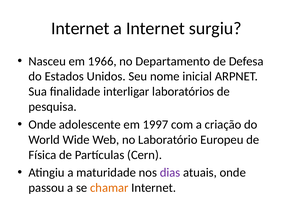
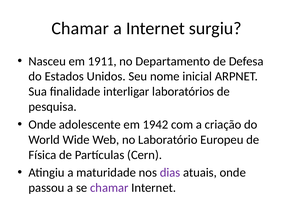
Internet: Internet -> Chamar (80, 28)
1966: 1966 -> 1911 (102, 61)
1997: 1997 -> 1942 (156, 124)
chamar colour: orange -> purple (109, 188)
